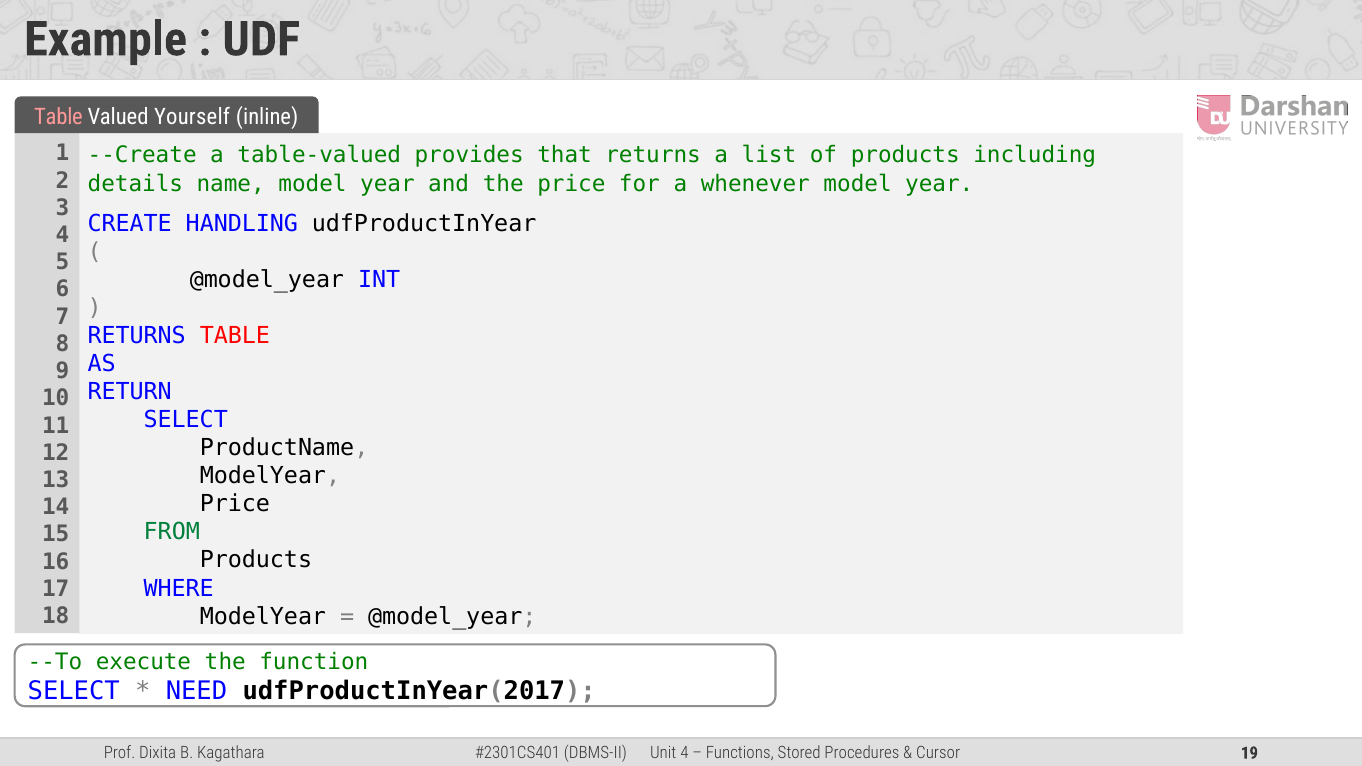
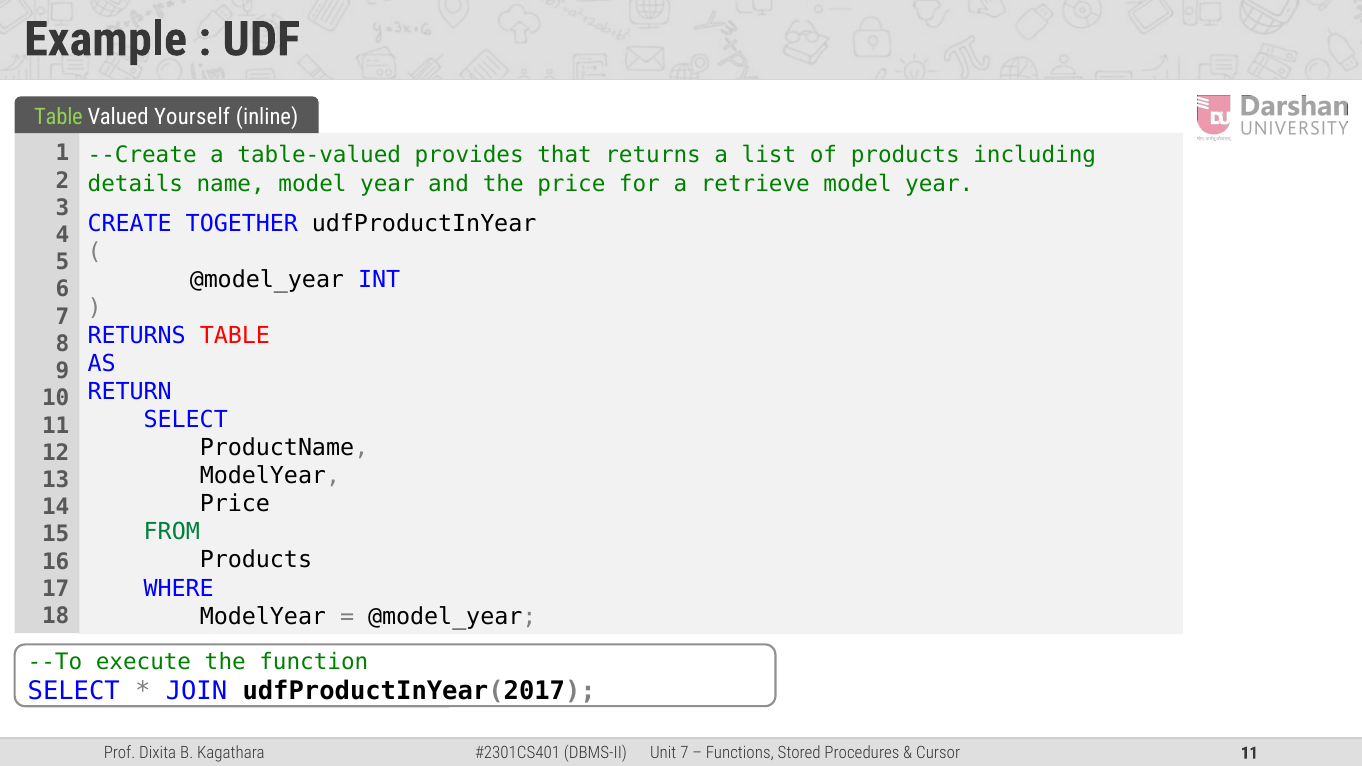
Table colour: pink -> light green (58, 117)
whenever: whenever -> retrieve (755, 184)
HANDLING: HANDLING -> TOGETHER (242, 223)
NEED: NEED -> JOIN (196, 691)
4: 4 -> 7 (684, 753)
19: 19 -> 11 (1249, 753)
